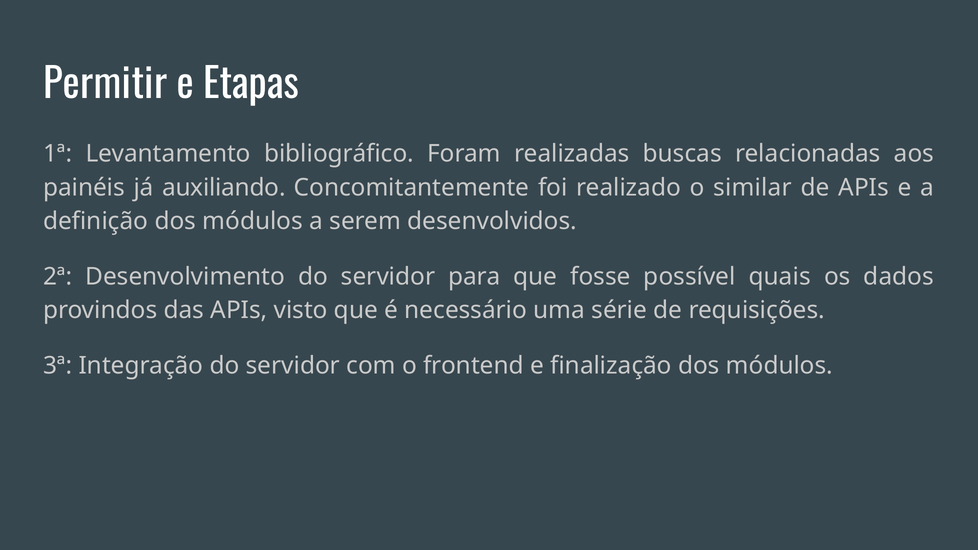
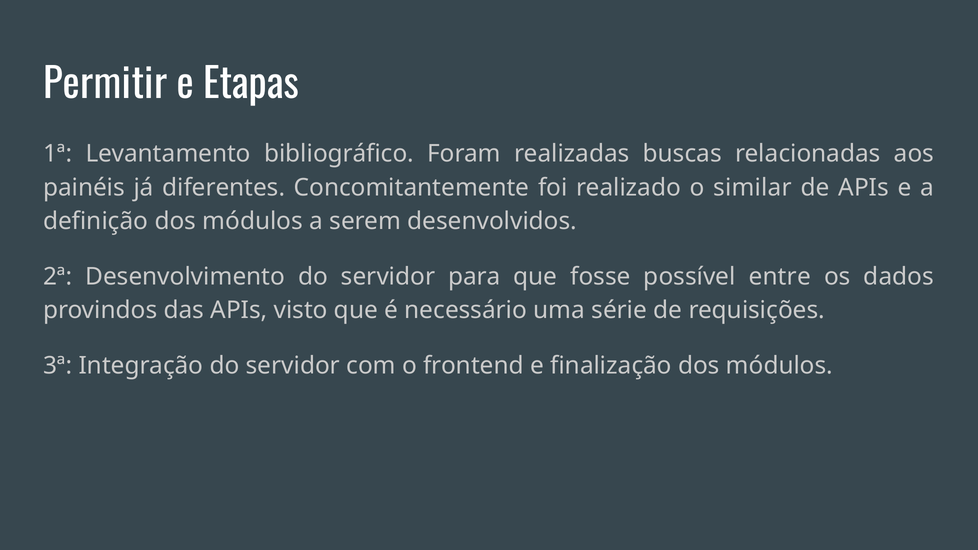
auxiliando: auxiliando -> diferentes (224, 188)
quais: quais -> entre (780, 277)
